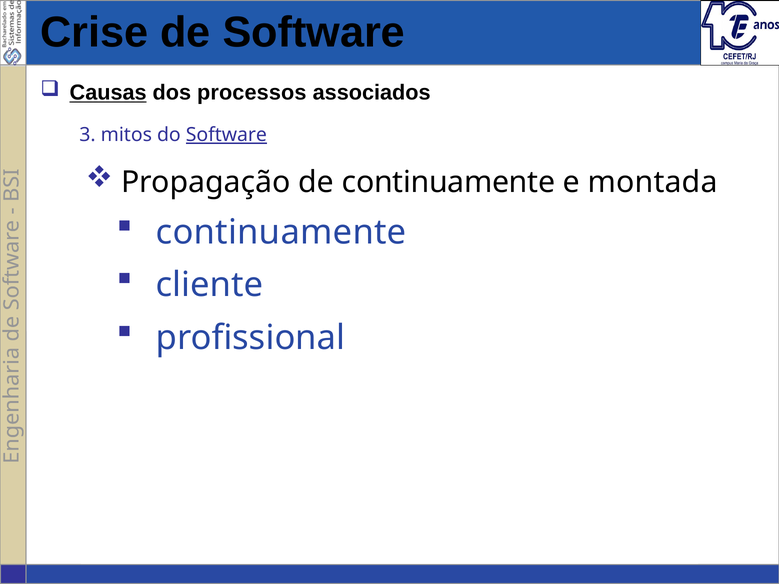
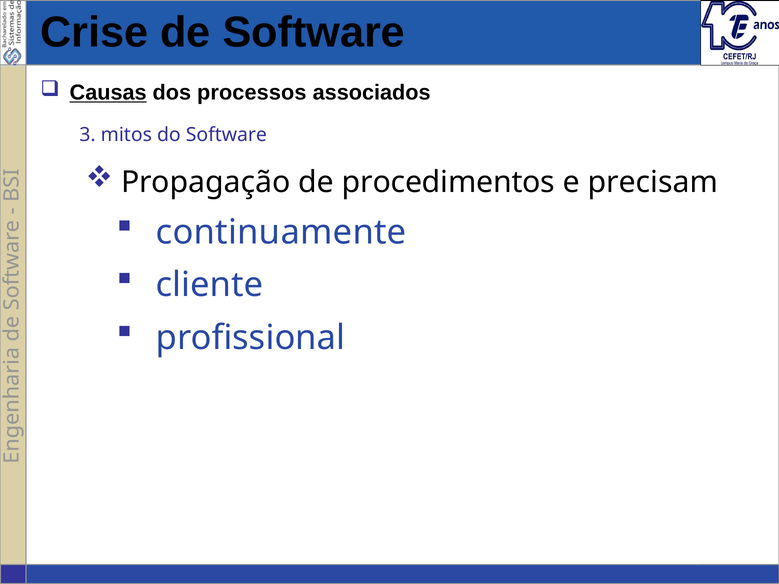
Software underline: present -> none (226, 135)
de continuamente: continuamente -> procedimentos (448, 182)
montada: montada -> precisam (653, 182)
